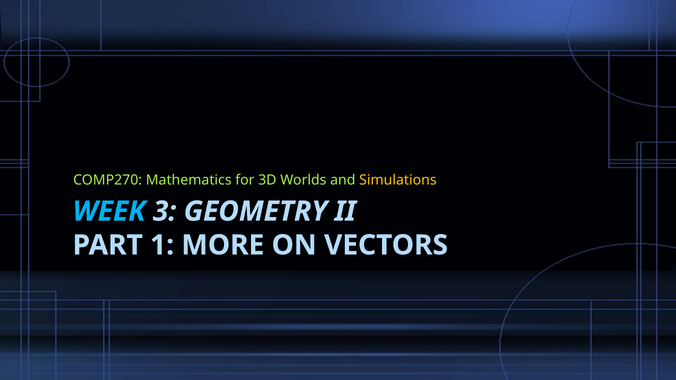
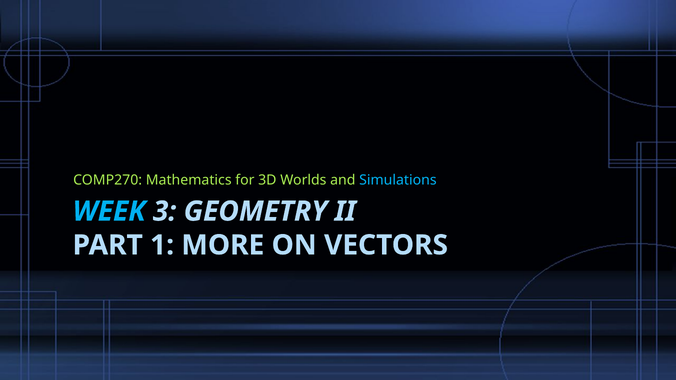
Simulations colour: yellow -> light blue (398, 180)
